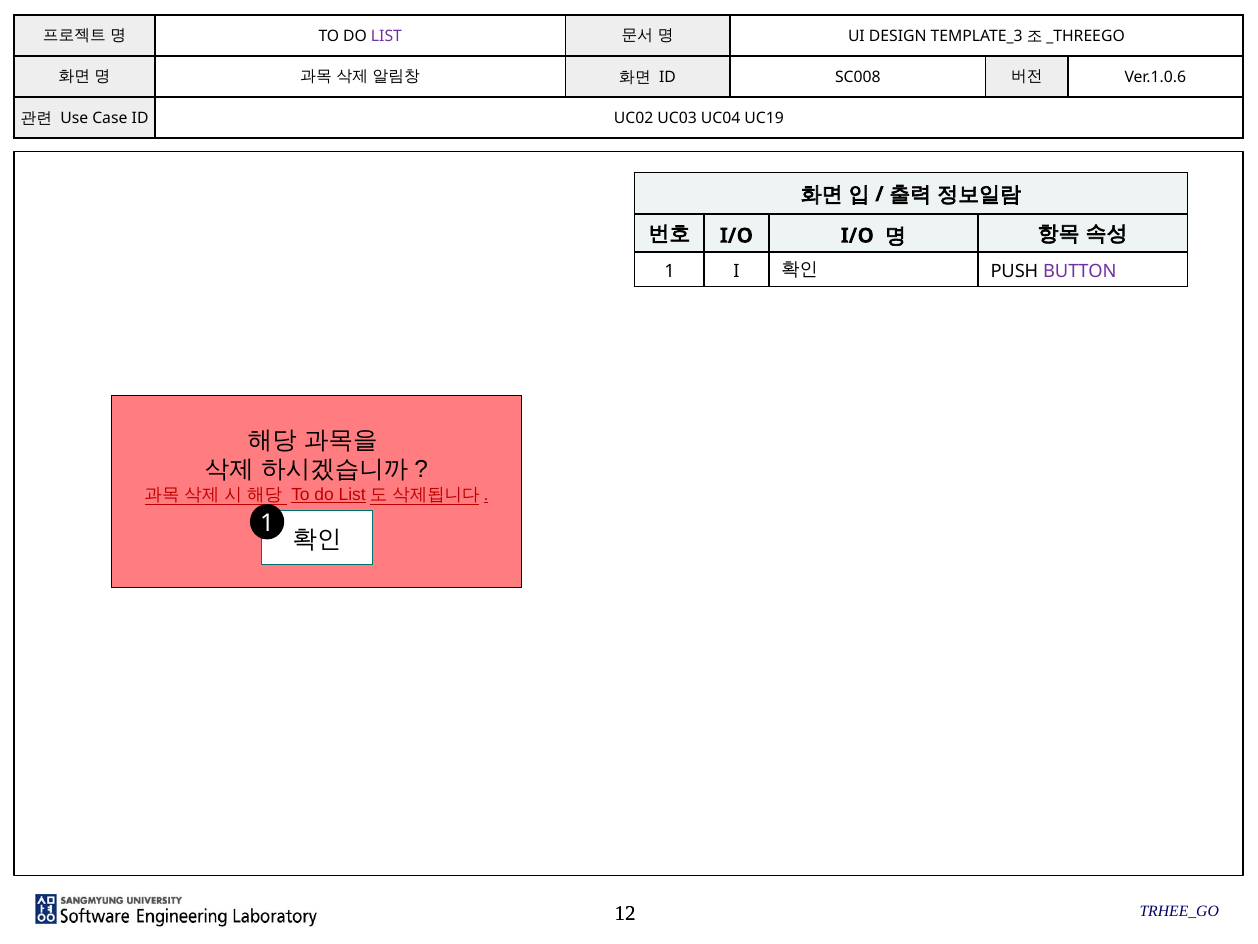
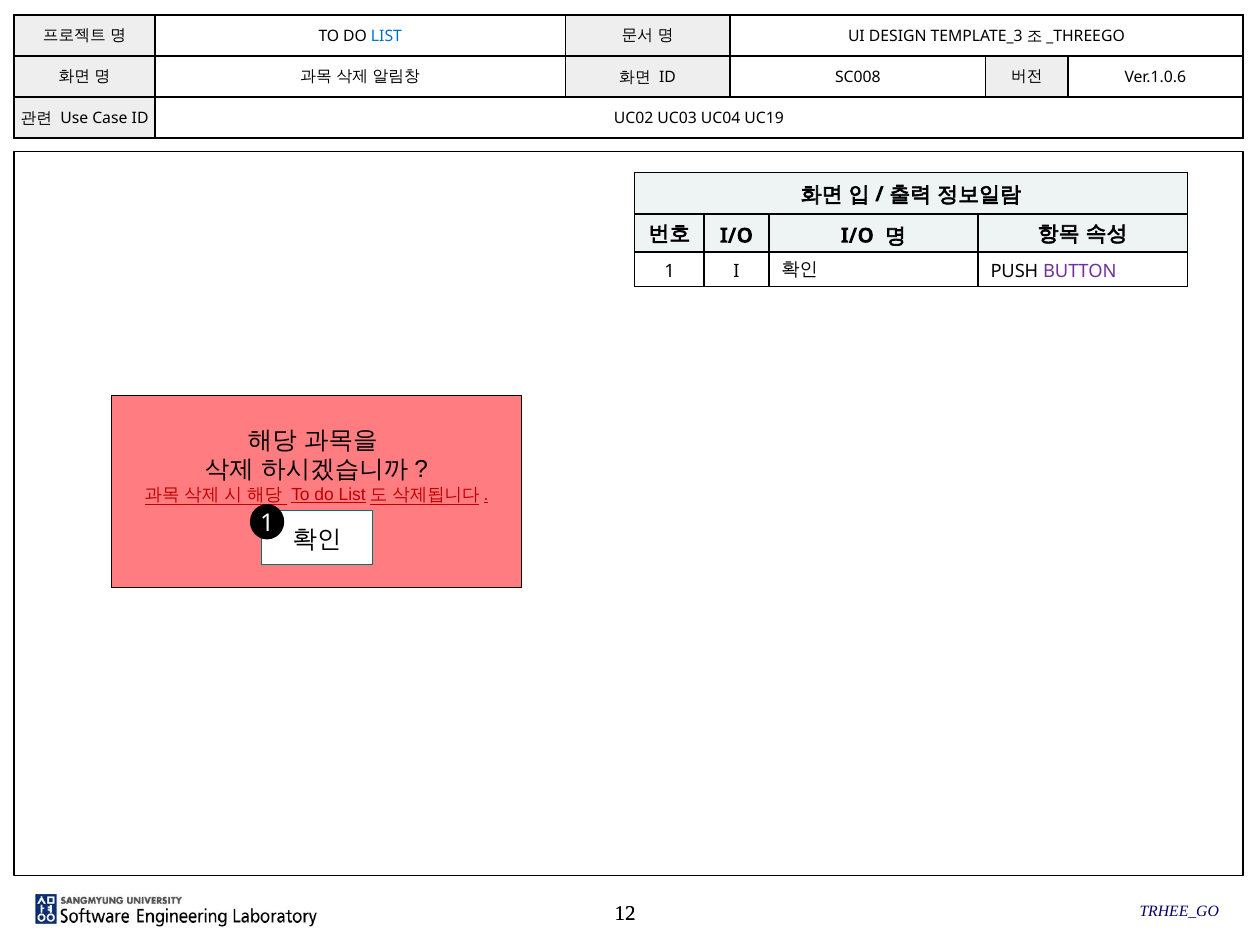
LIST colour: purple -> blue (386, 36)
